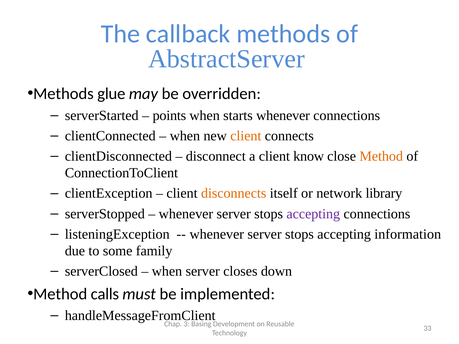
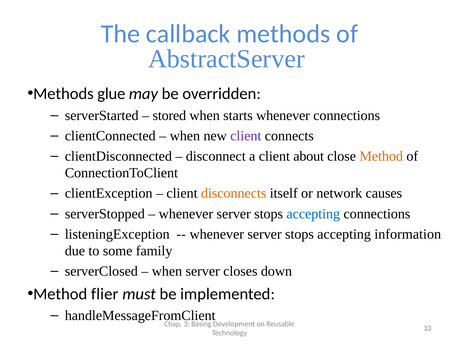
points: points -> stored (169, 115)
client colour: orange -> purple (246, 136)
know: know -> about (309, 156)
library: library -> causes (384, 194)
accepting colour: purple -> blue (313, 214)
calls: calls -> flier (105, 294)
